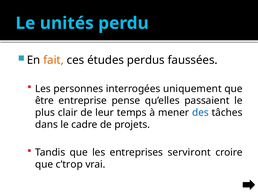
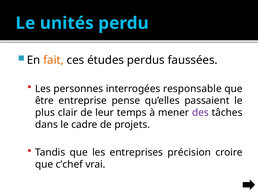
uniquement: uniquement -> responsable (192, 89)
des colour: blue -> purple (200, 113)
serviront: serviront -> précision (189, 153)
c’trop: c’trop -> c’chef (69, 165)
